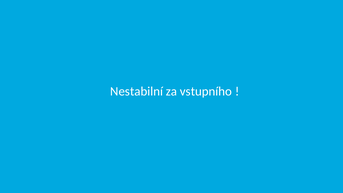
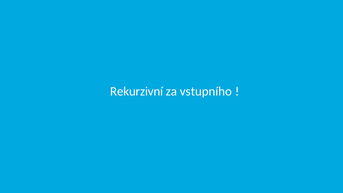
Nestabilní: Nestabilní -> Rekurzivní (137, 91)
